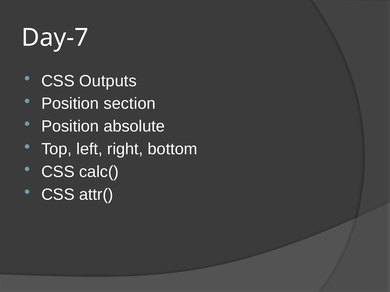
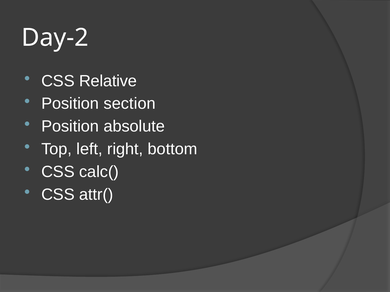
Day-7: Day-7 -> Day-2 (55, 38)
Outputs: Outputs -> Relative (108, 81)
